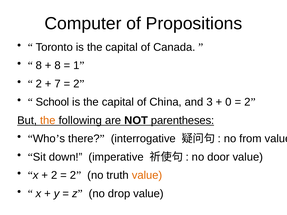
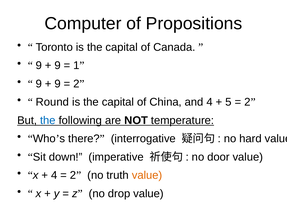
8: 8 -> 9 (39, 66)
8: 8 -> 9 (58, 66)
2: 2 -> 9 (39, 84)
7: 7 -> 9 (58, 84)
School: School -> Round (52, 102)
and 3: 3 -> 4 (210, 102)
0: 0 -> 5 (228, 102)
the colour: orange -> blue (48, 120)
parentheses: parentheses -> temperature (183, 120)
from: from -> hard (251, 139)
2: 2 -> 4 (54, 175)
